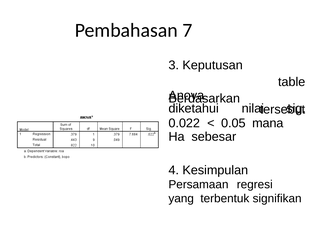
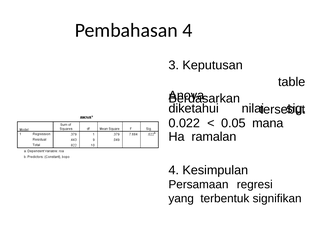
Pembahasan 7: 7 -> 4 (187, 30)
sebesar: sebesar -> ramalan (214, 137)
